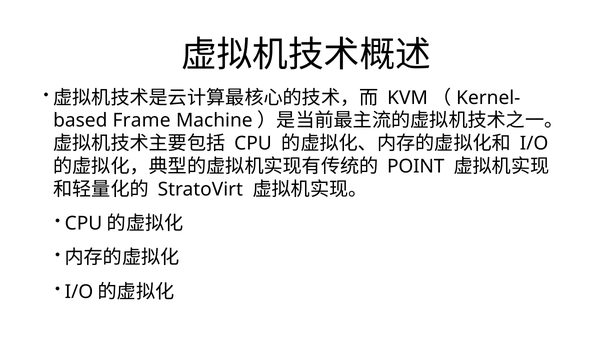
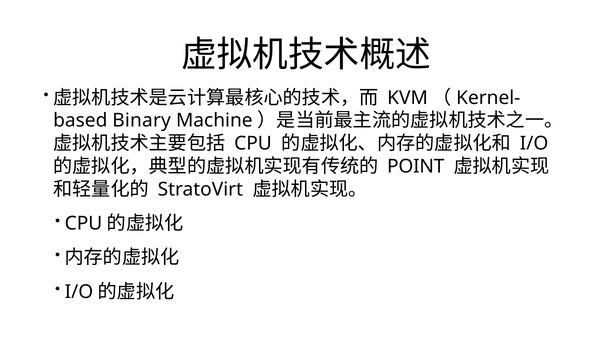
Frame: Frame -> Binary (142, 121)
